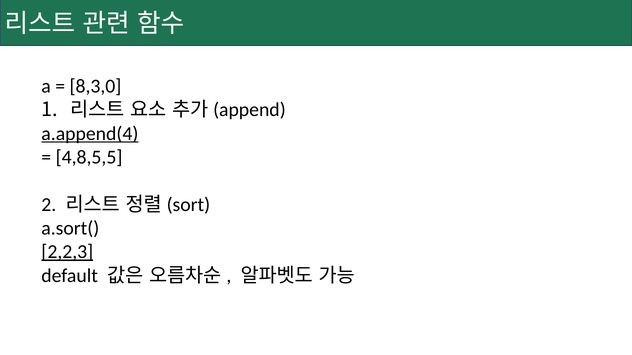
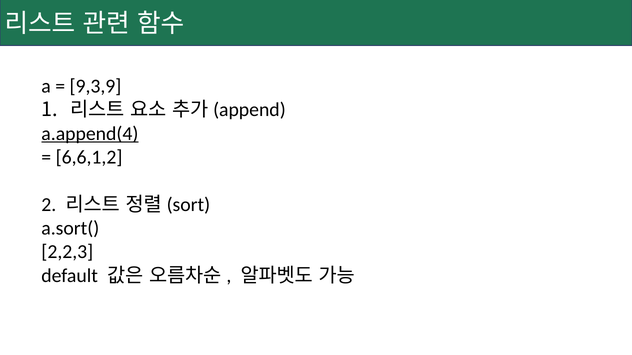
8,3,0: 8,3,0 -> 9,3,9 (95, 86)
4,8,5,5: 4,8,5,5 -> 6,6,1,2 (89, 157)
2,2,3 underline: present -> none (67, 252)
